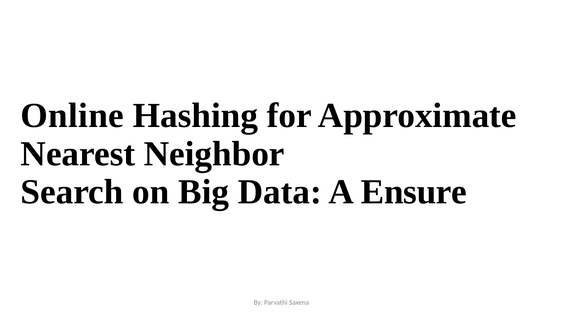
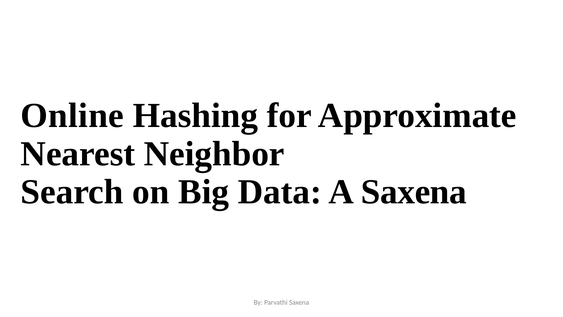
A Ensure: Ensure -> Saxena (414, 192)
